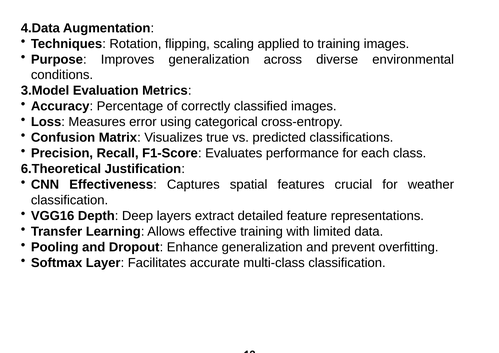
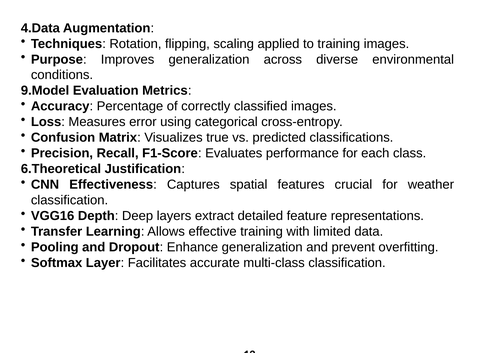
3.Model: 3.Model -> 9.Model (45, 91)
